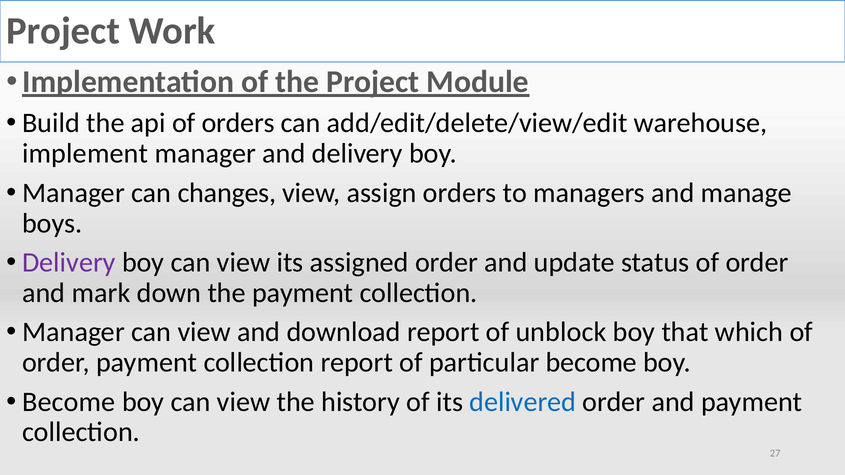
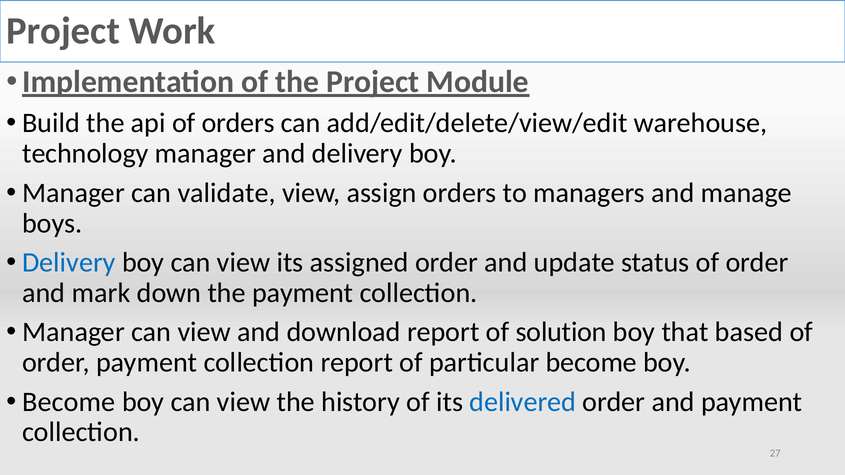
implement: implement -> technology (85, 154)
changes: changes -> validate (227, 193)
Delivery colour: purple -> blue (69, 263)
unblock: unblock -> solution (561, 332)
which: which -> based (749, 332)
